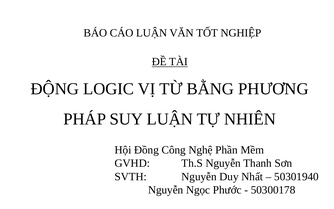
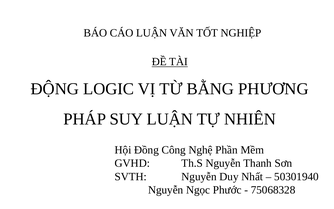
50300178: 50300178 -> 75068328 (273, 190)
